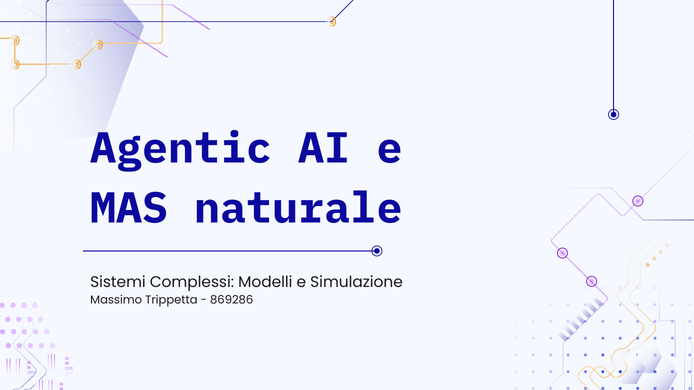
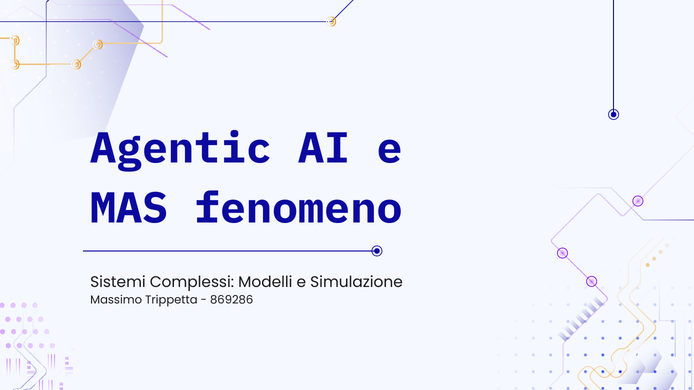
naturale: naturale -> fenomeno (298, 209)
